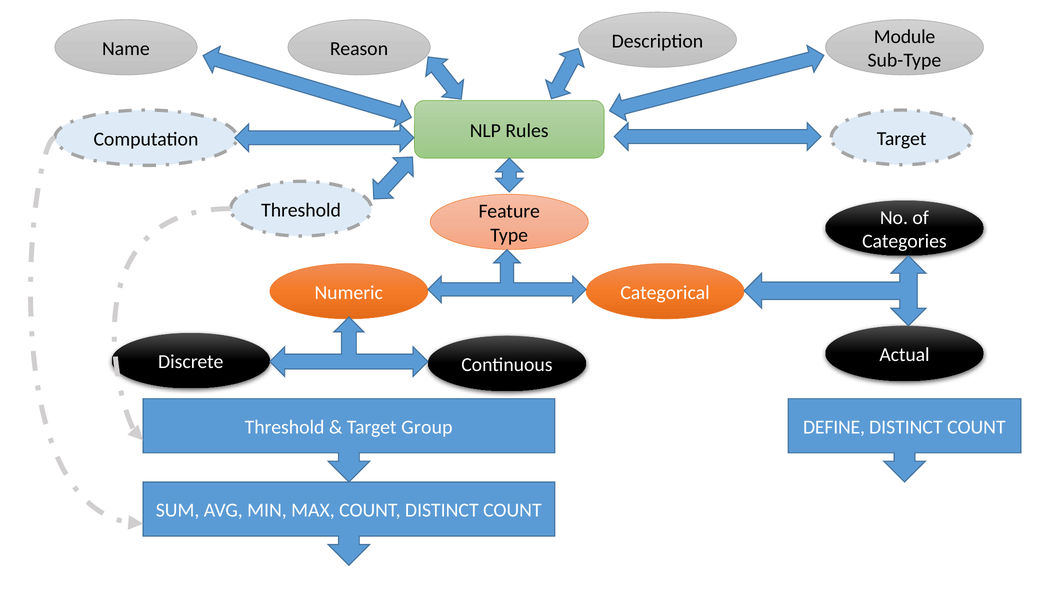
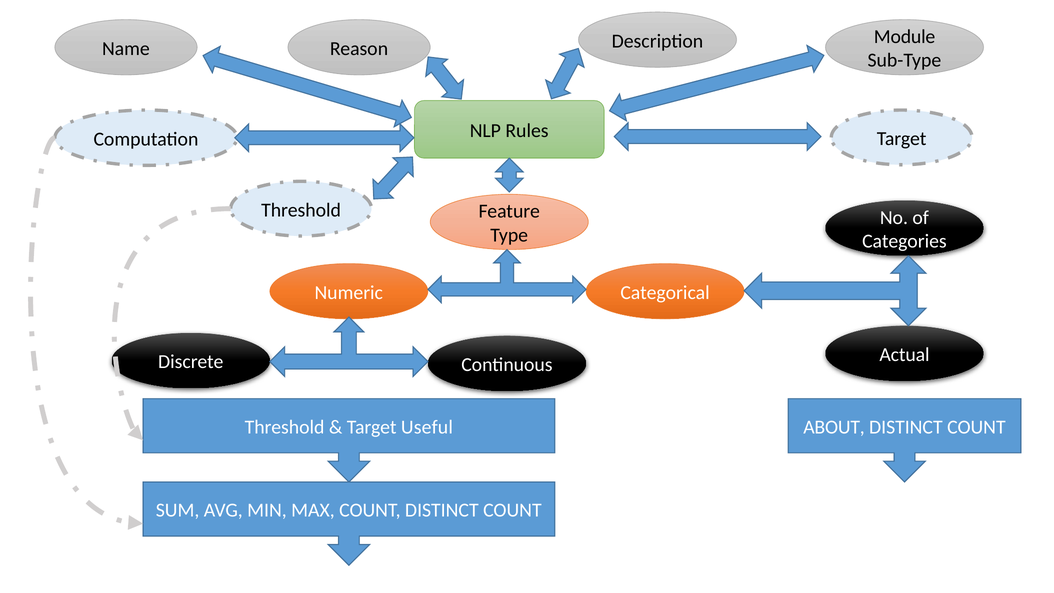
Group: Group -> Useful (427, 427)
DEFINE: DEFINE -> ABOUT (834, 427)
